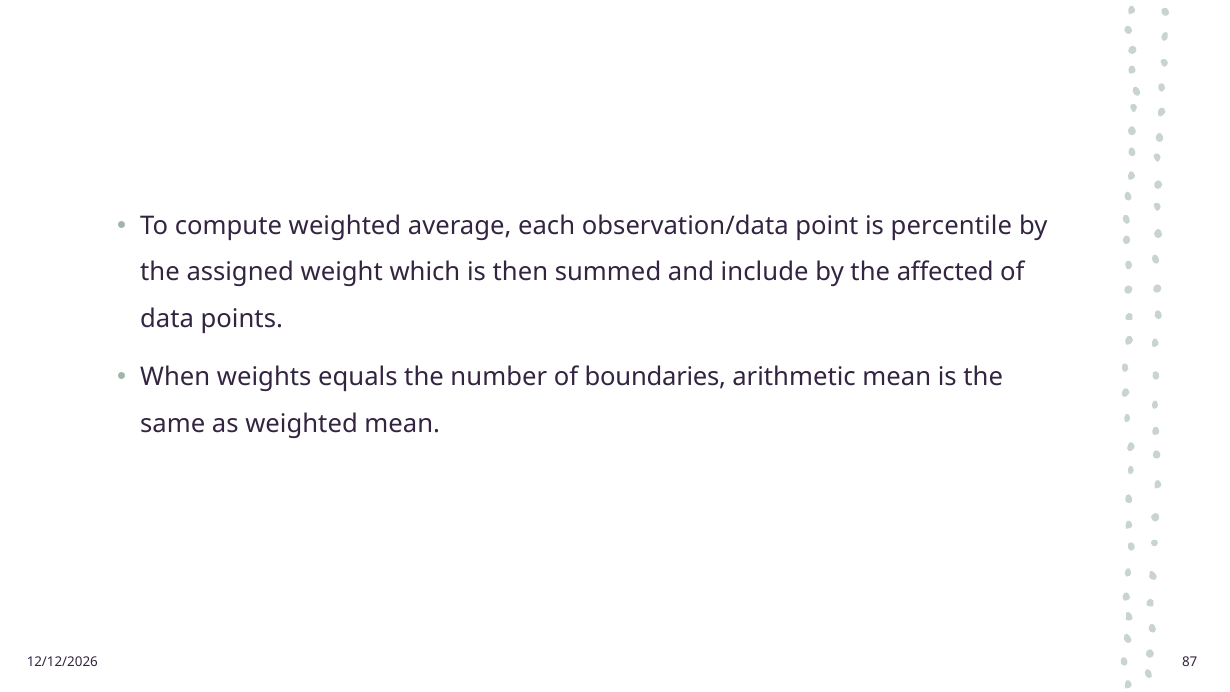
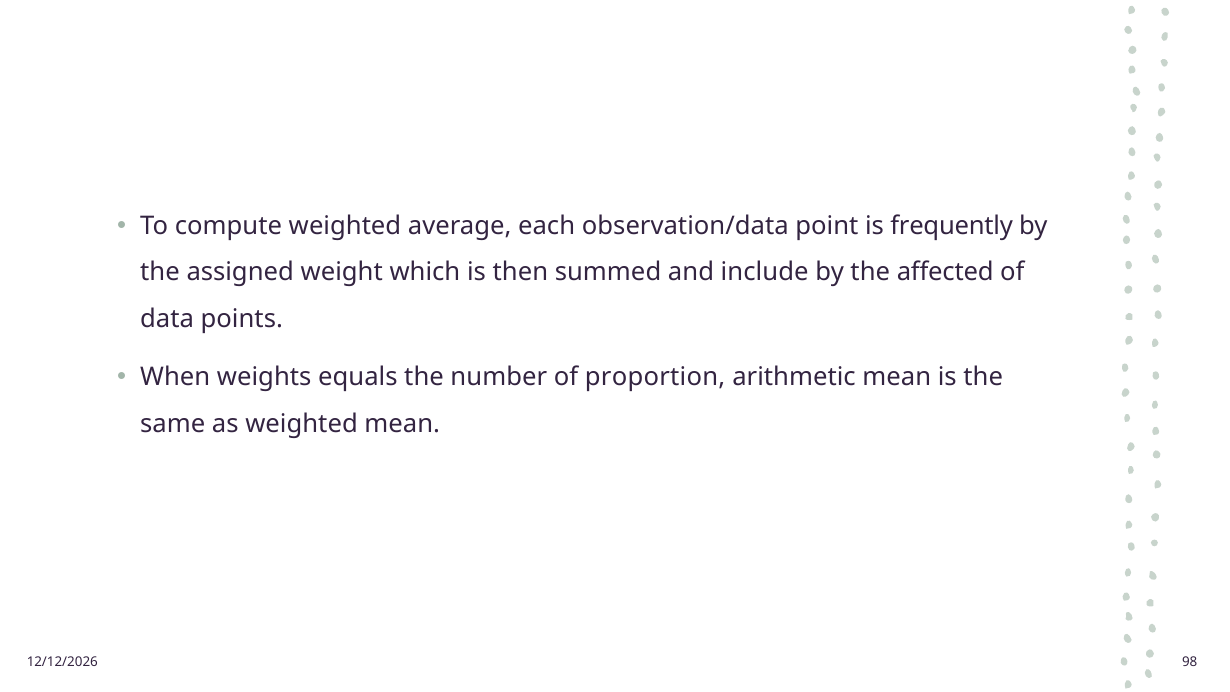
percentile: percentile -> frequently (952, 226)
boundaries: boundaries -> proportion (655, 377)
87: 87 -> 98 (1190, 662)
